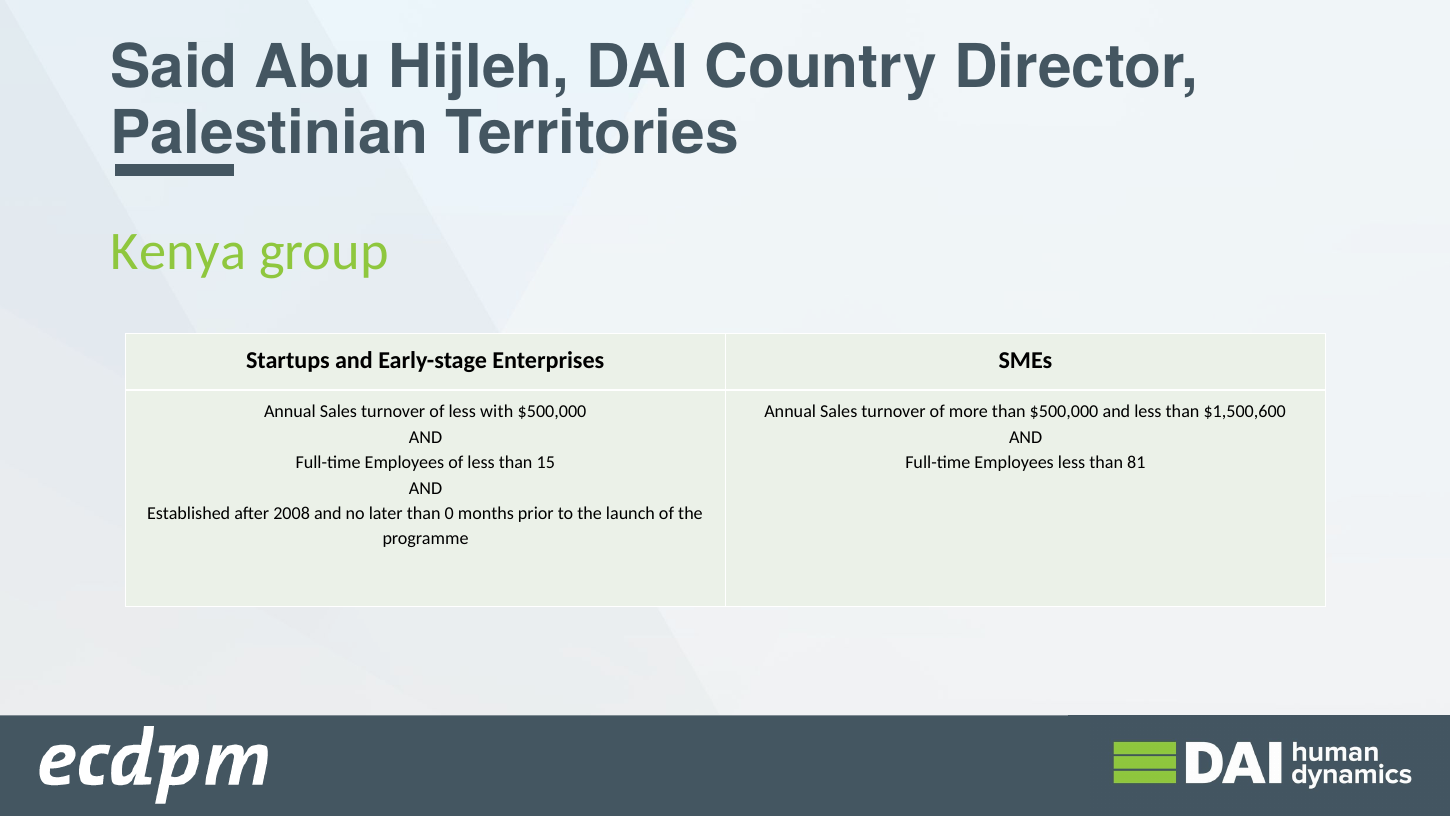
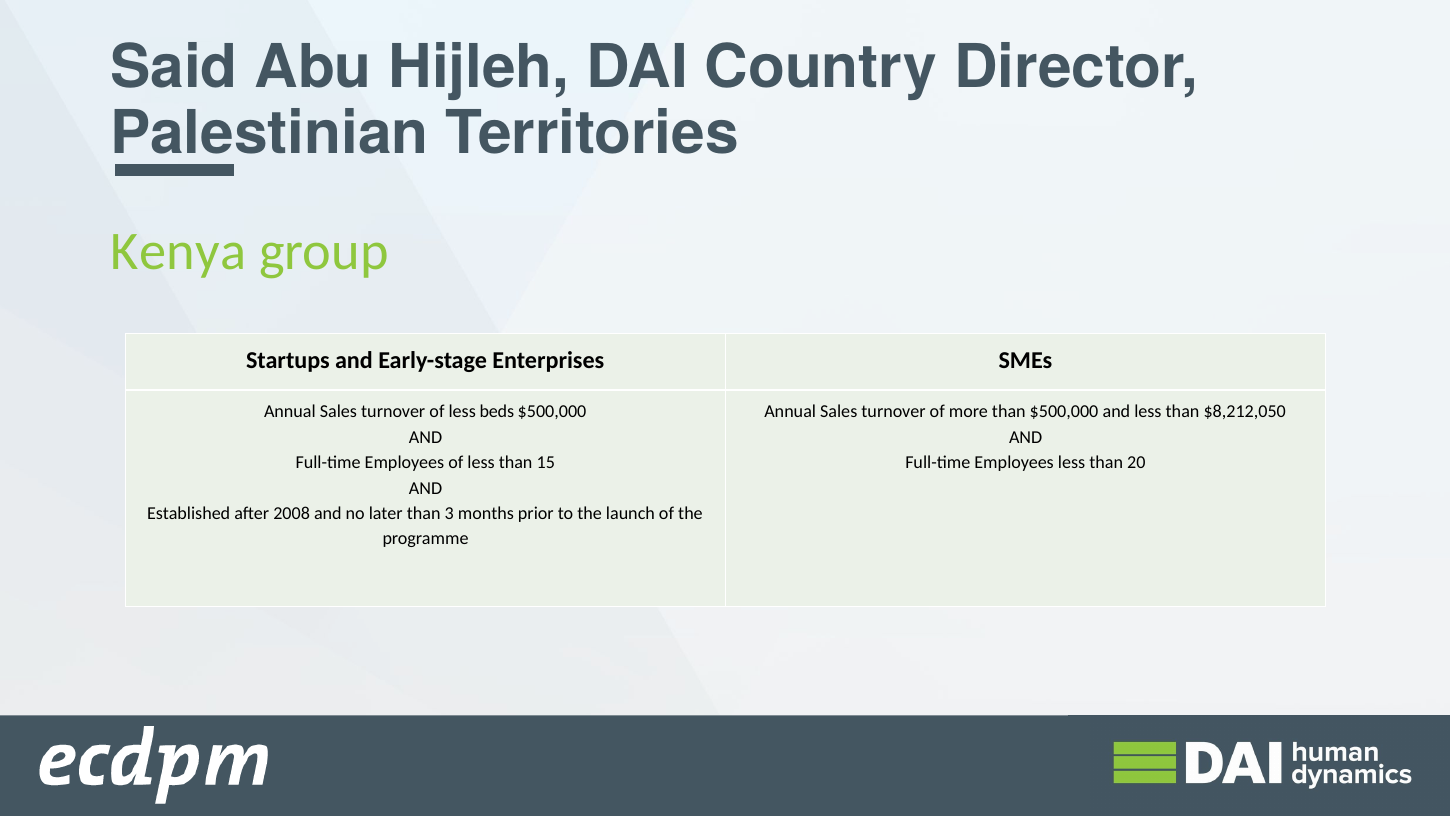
with: with -> beds (497, 412)
$1,500,600: $1,500,600 -> $8,212,050 (1245, 412)
81: 81 -> 20 (1136, 463)
0: 0 -> 3 (449, 513)
